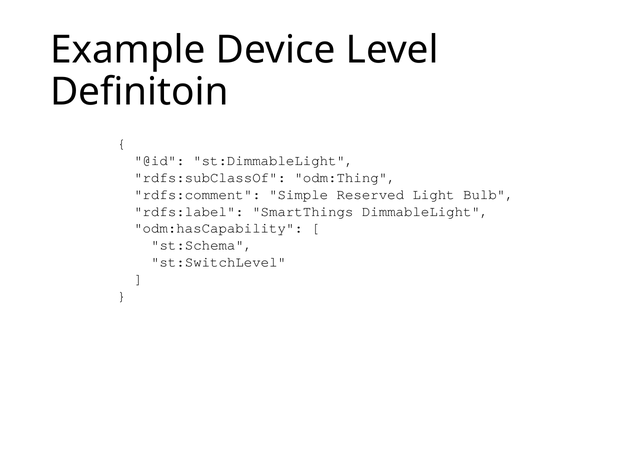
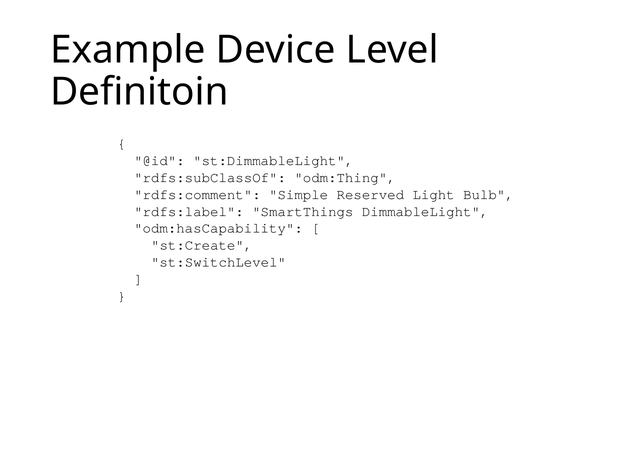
st:Schema: st:Schema -> st:Create (202, 245)
